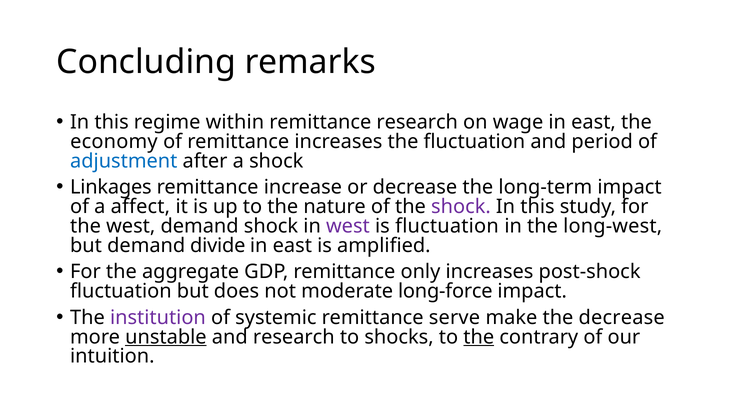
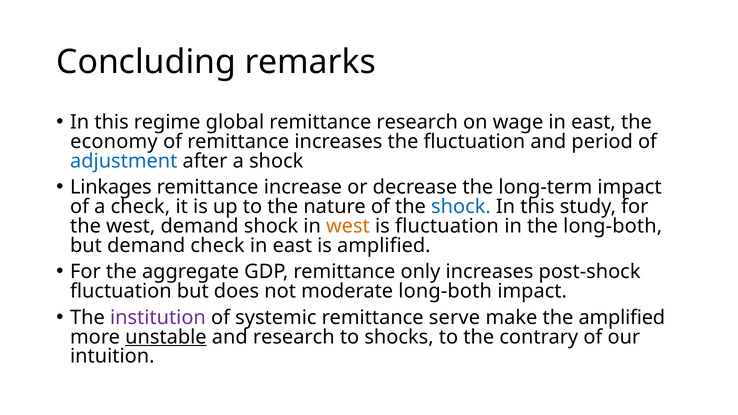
within: within -> global (235, 122)
a affect: affect -> check (140, 207)
shock colour: purple -> blue (461, 207)
west colour: purple -> orange (348, 226)
the long-west: long-west -> long-both (613, 226)
demand divide: divide -> check (218, 246)
moderate long-force: long-force -> long-both (445, 291)
the decrease: decrease -> amplified (622, 318)
the underline: present -> none (479, 337)
